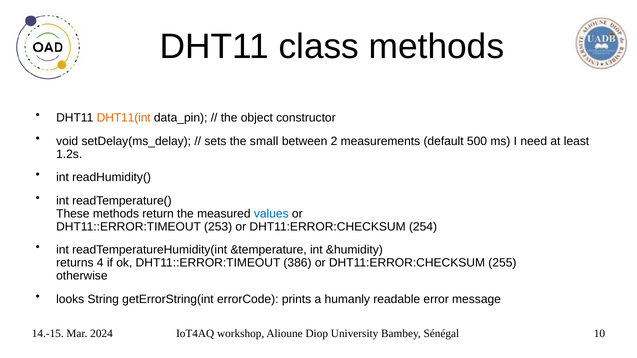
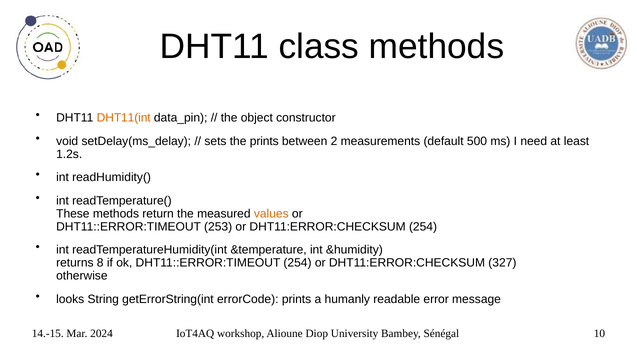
the small: small -> prints (264, 141)
values colour: blue -> orange (271, 214)
4: 4 -> 8 (100, 263)
DHT11::ERROR:TIMEOUT 386: 386 -> 254 (298, 263)
255: 255 -> 327 (502, 263)
